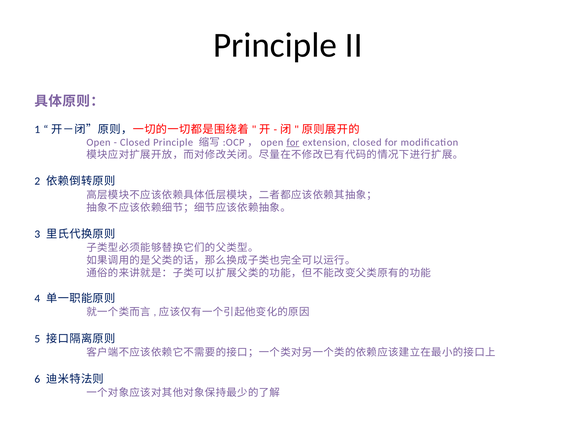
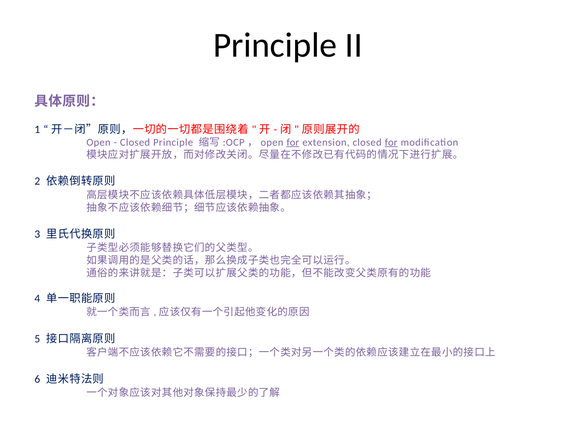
for underline: none -> present (391, 142)
